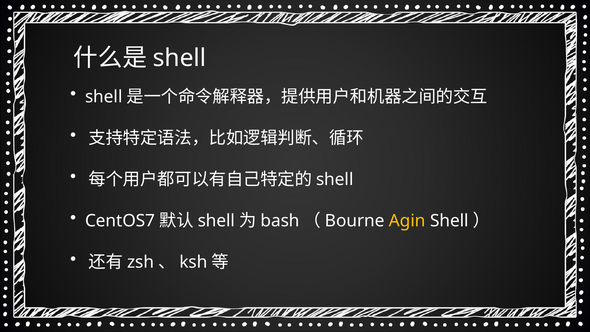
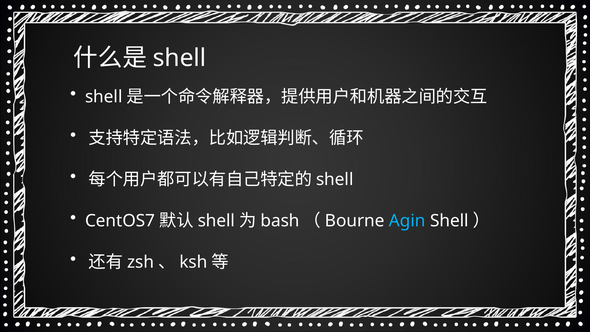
Agin colour: yellow -> light blue (407, 221)
